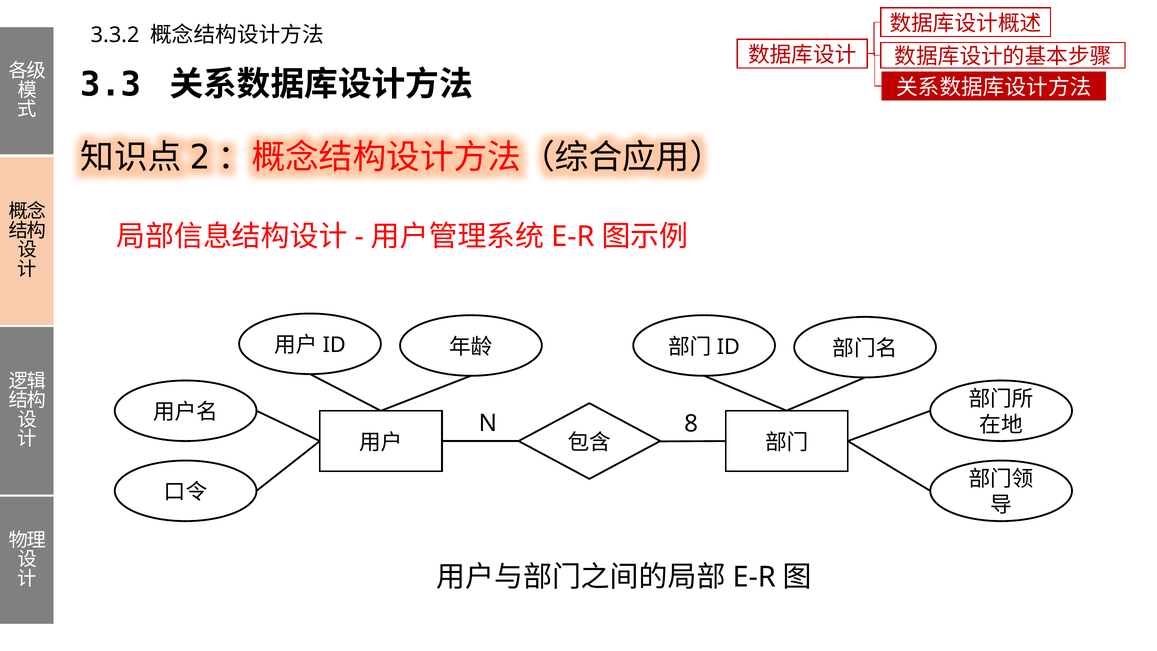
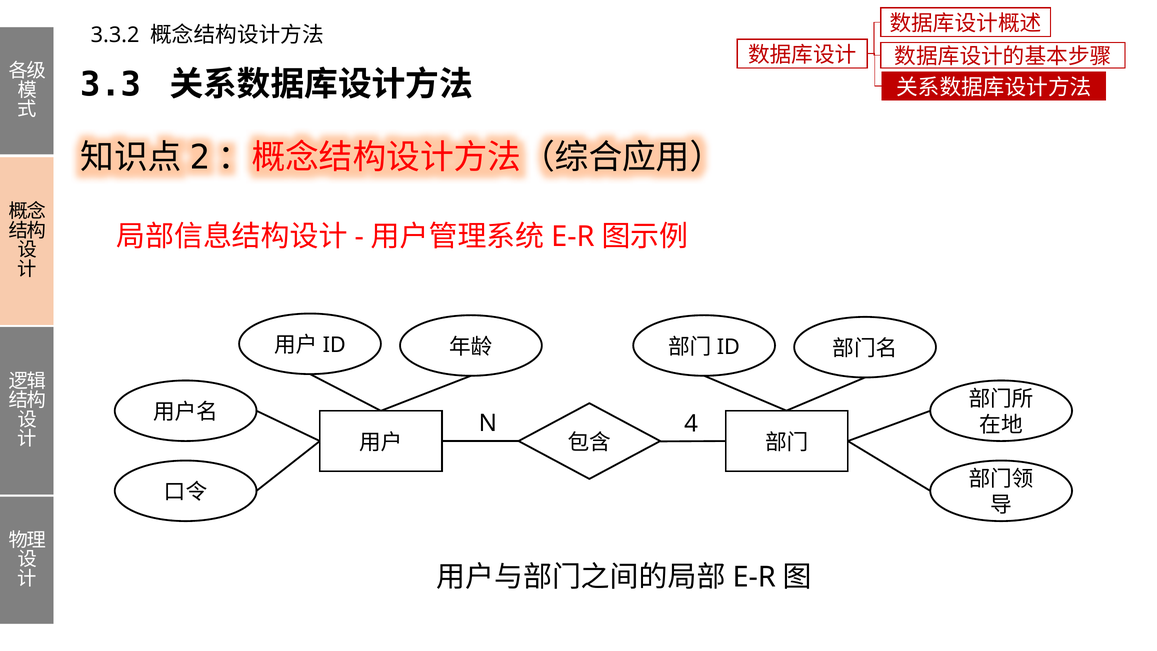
8: 8 -> 4 (691, 424)
